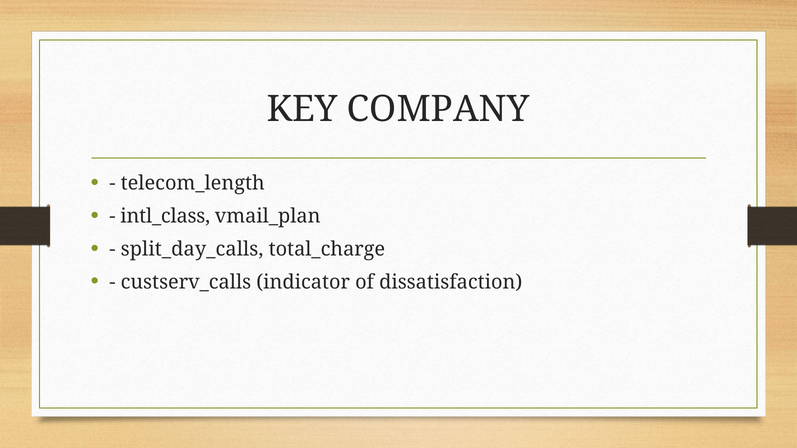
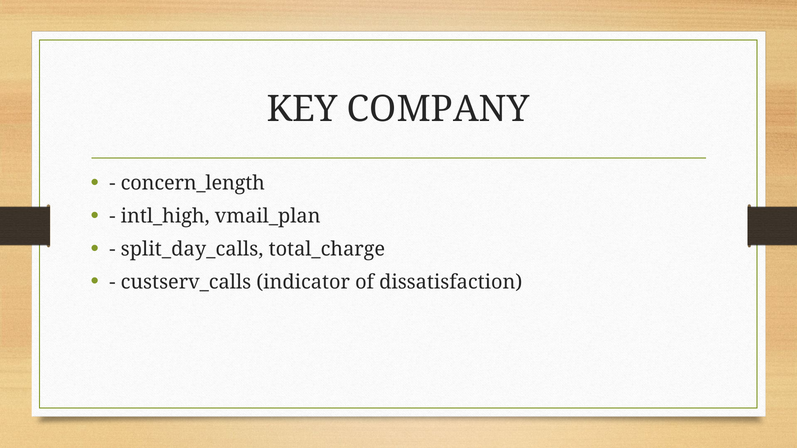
telecom_length: telecom_length -> concern_length (193, 183)
intl_class: intl_class -> intl_high (165, 216)
